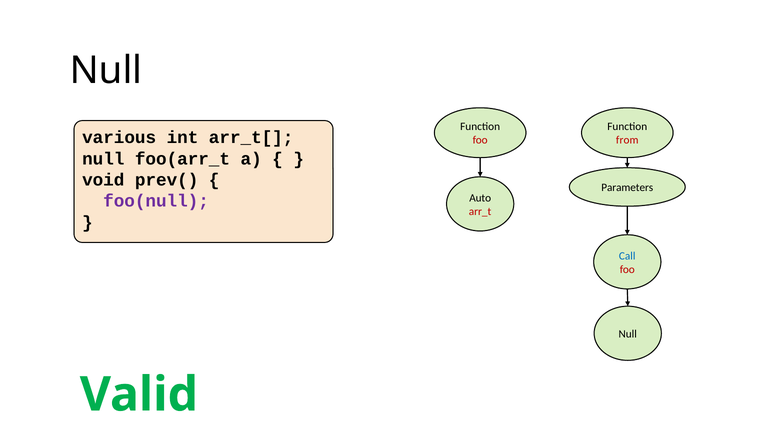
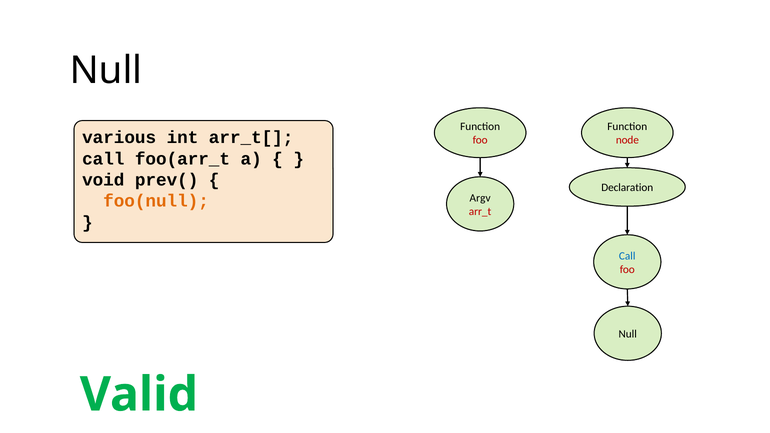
from: from -> node (627, 140)
null: null -> call (103, 159)
Parameters: Parameters -> Declaration (627, 188)
Auto: Auto -> Argv (480, 198)
foo(null colour: purple -> orange (156, 201)
